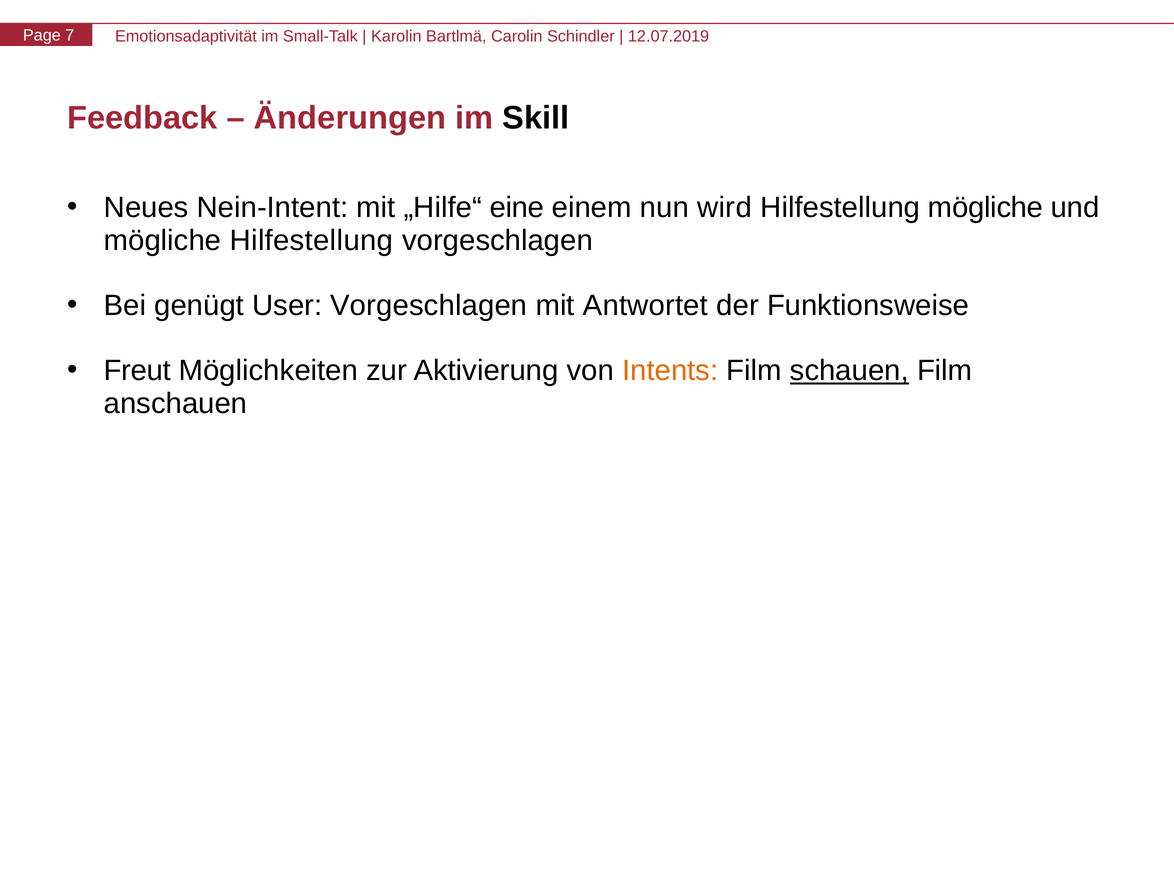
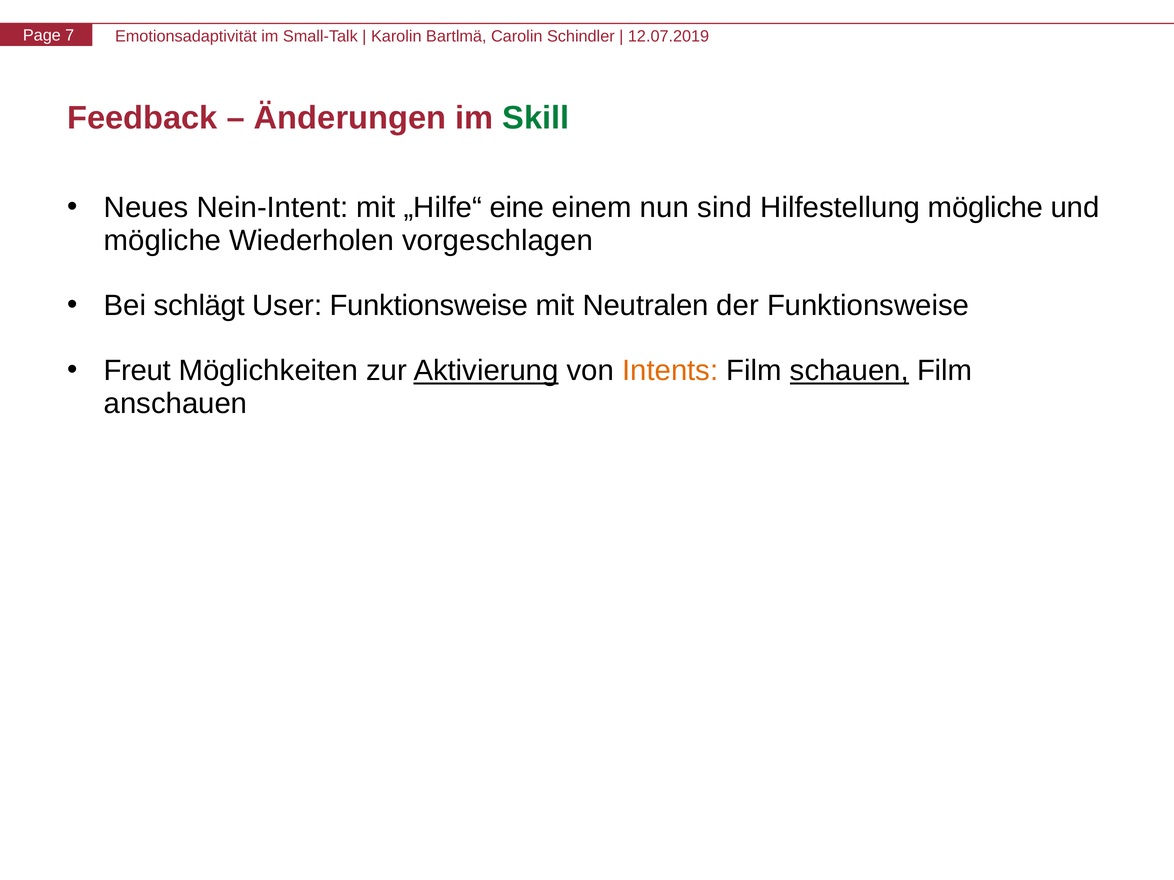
Skill colour: black -> green (536, 118)
wird: wird -> sind (724, 208)
mögliche Hilfestellung: Hilfestellung -> Wiederholen (312, 240)
genügt: genügt -> schlägt (199, 306)
User Vorgeschlagen: Vorgeschlagen -> Funktionsweise (429, 306)
Antwortet: Antwortet -> Neutralen (646, 306)
Aktivierung underline: none -> present (486, 371)
